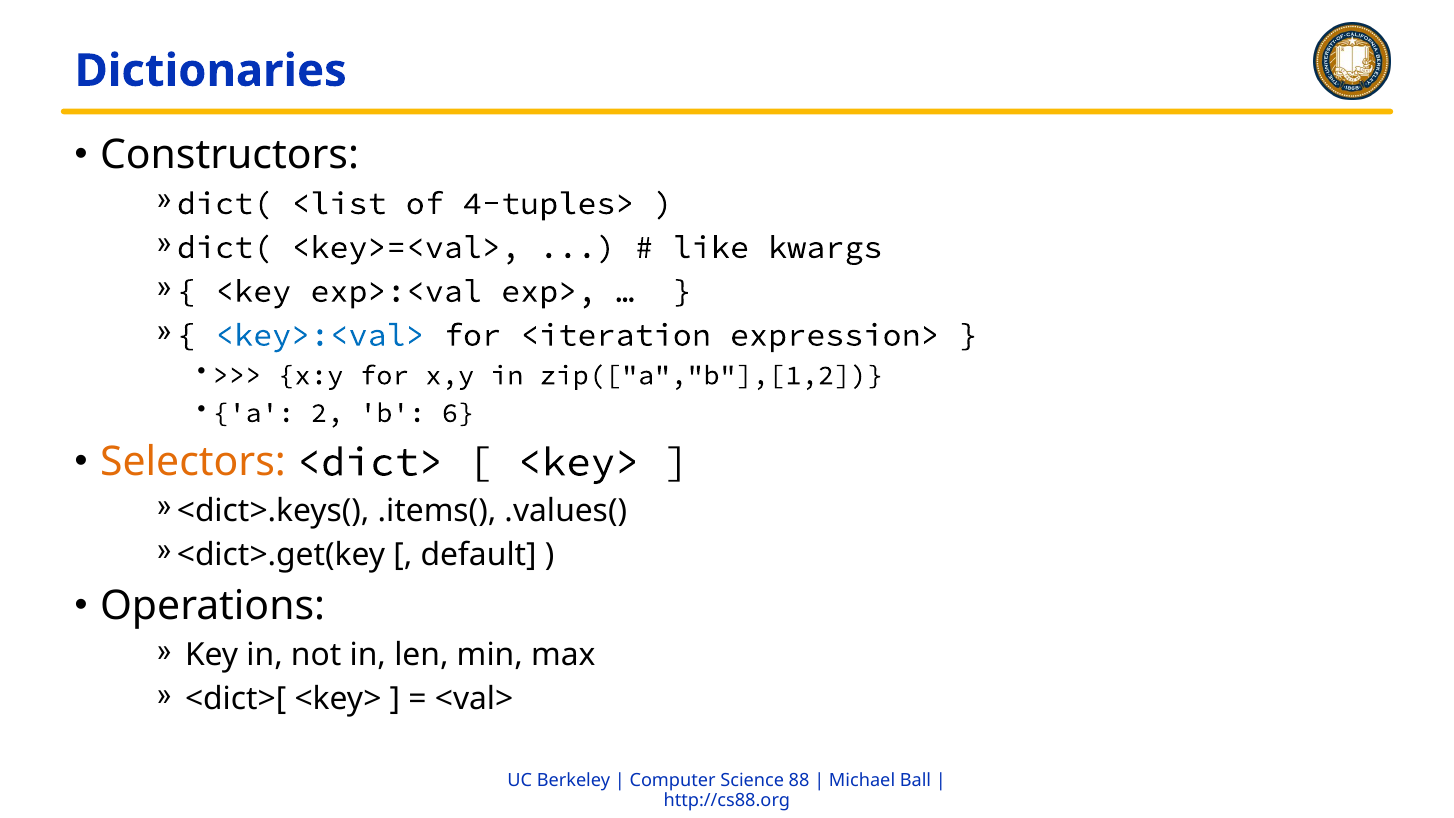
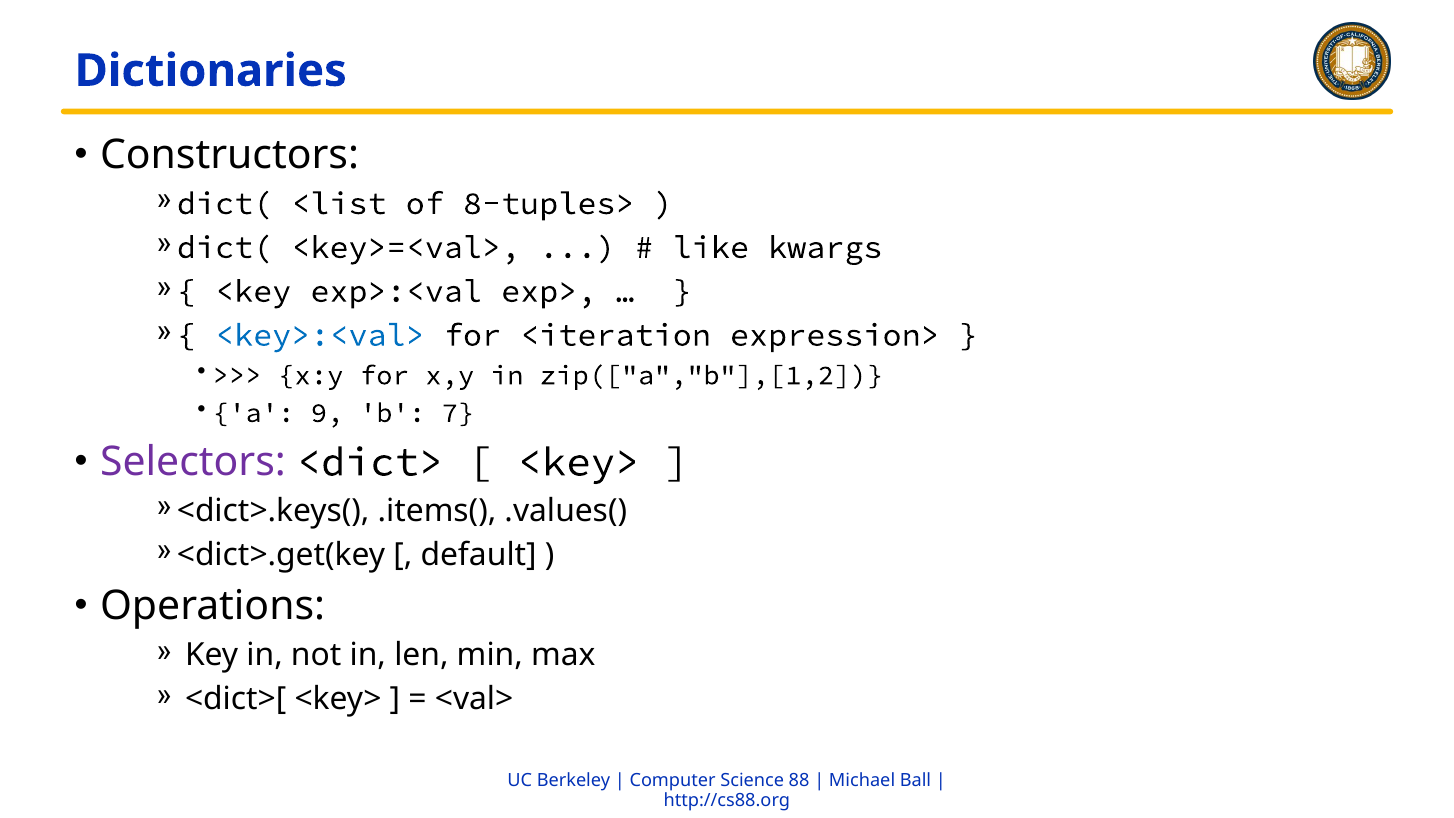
4-tuples>: 4-tuples> -> 8-tuples> (549, 203)
2: 2 -> 9 (327, 413)
6: 6 -> 7 (458, 413)
Selectors colour: orange -> purple (193, 462)
